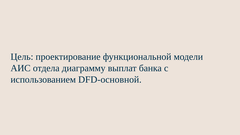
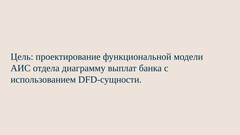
DFD-основной: DFD-основной -> DFD-сущности (110, 80)
